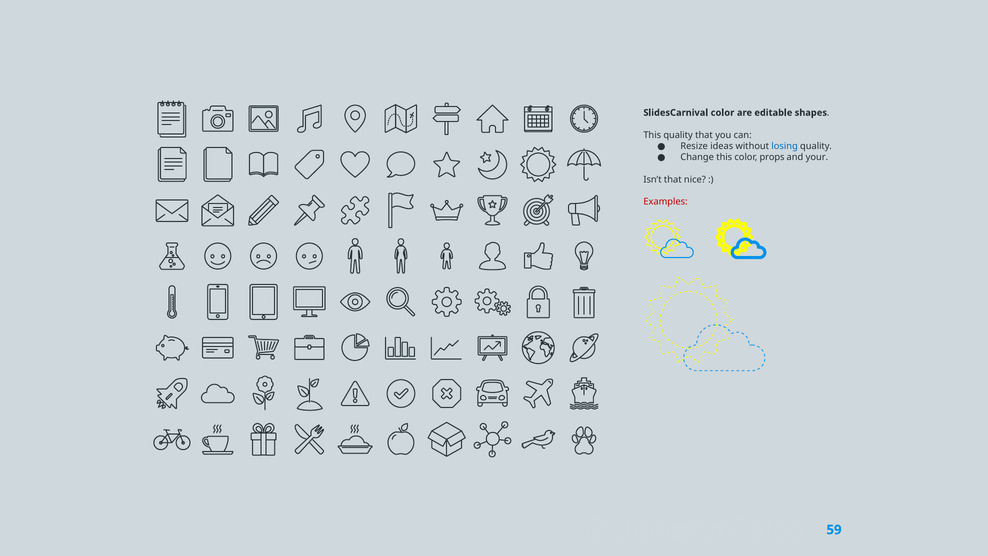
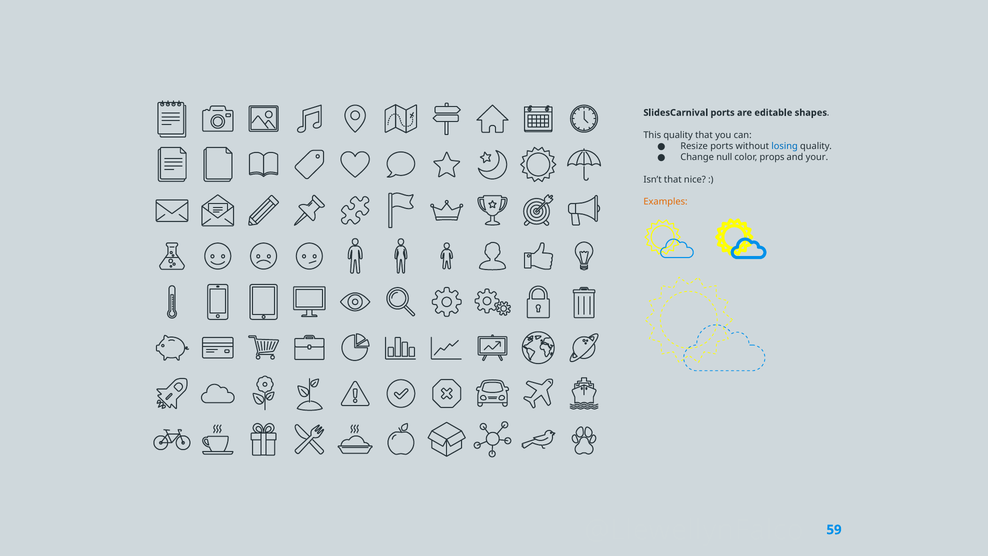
SlidesCarnival color: color -> ports (723, 113)
Resize ideas: ideas -> ports (722, 146)
Change this: this -> null (724, 157)
Examples colour: red -> orange (665, 202)
